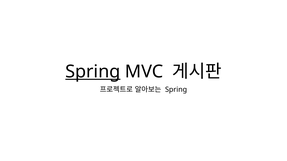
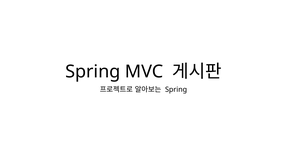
Spring underline: present -> none (93, 72)
